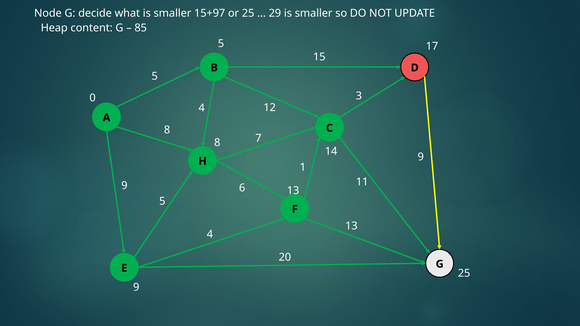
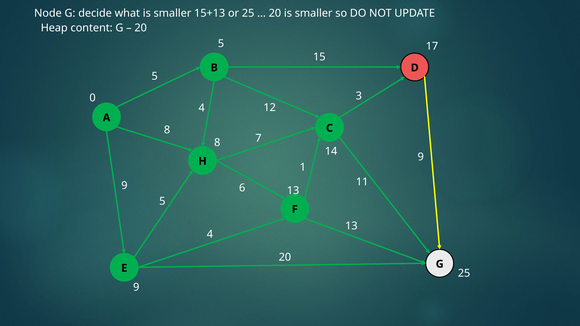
15+97: 15+97 -> 15+13 (210, 13)
29: 29 -> 20 (275, 13)
85: 85 -> 20 (141, 28)
